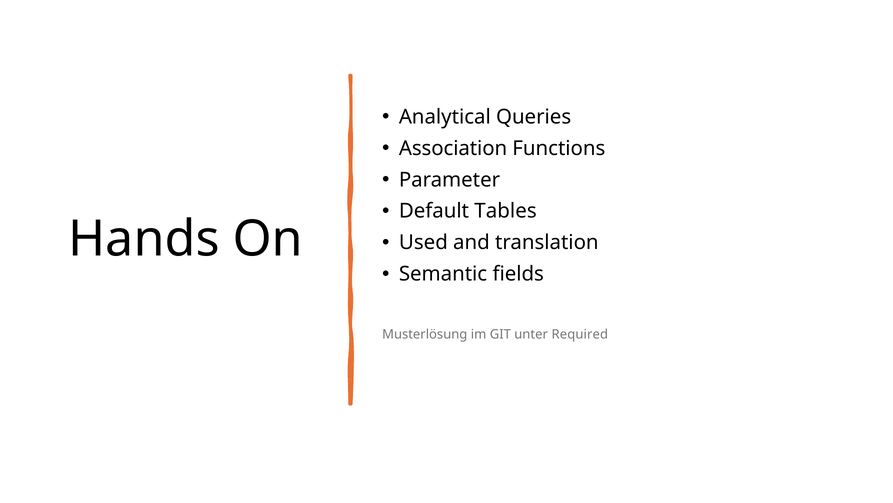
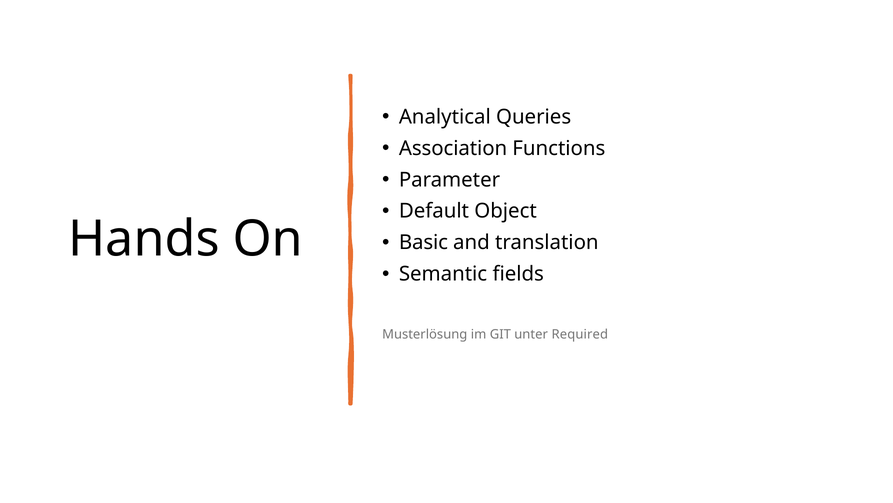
Tables: Tables -> Object (506, 211)
Used: Used -> Basic (423, 242)
